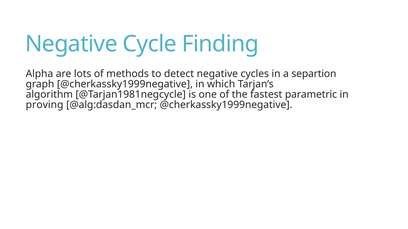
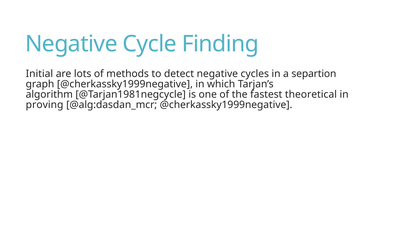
Alpha: Alpha -> Initial (39, 74)
parametric: parametric -> theoretical (311, 95)
